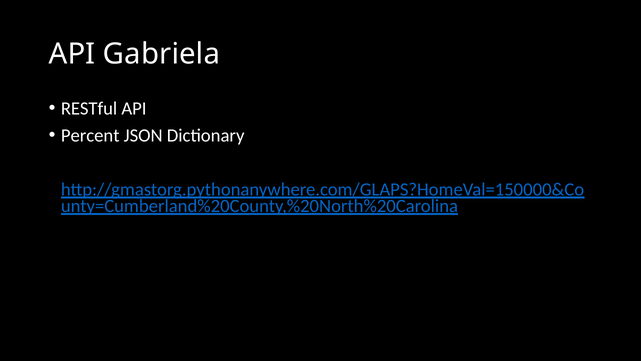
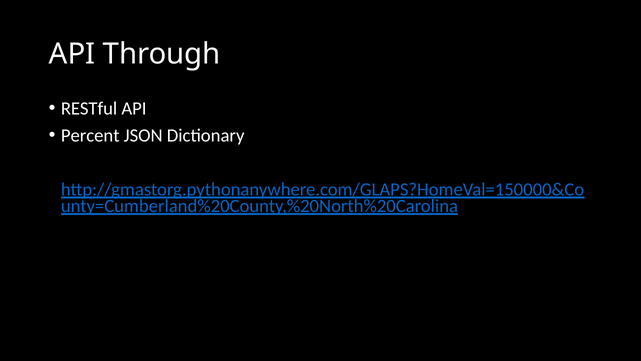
Gabriela: Gabriela -> Through (162, 54)
